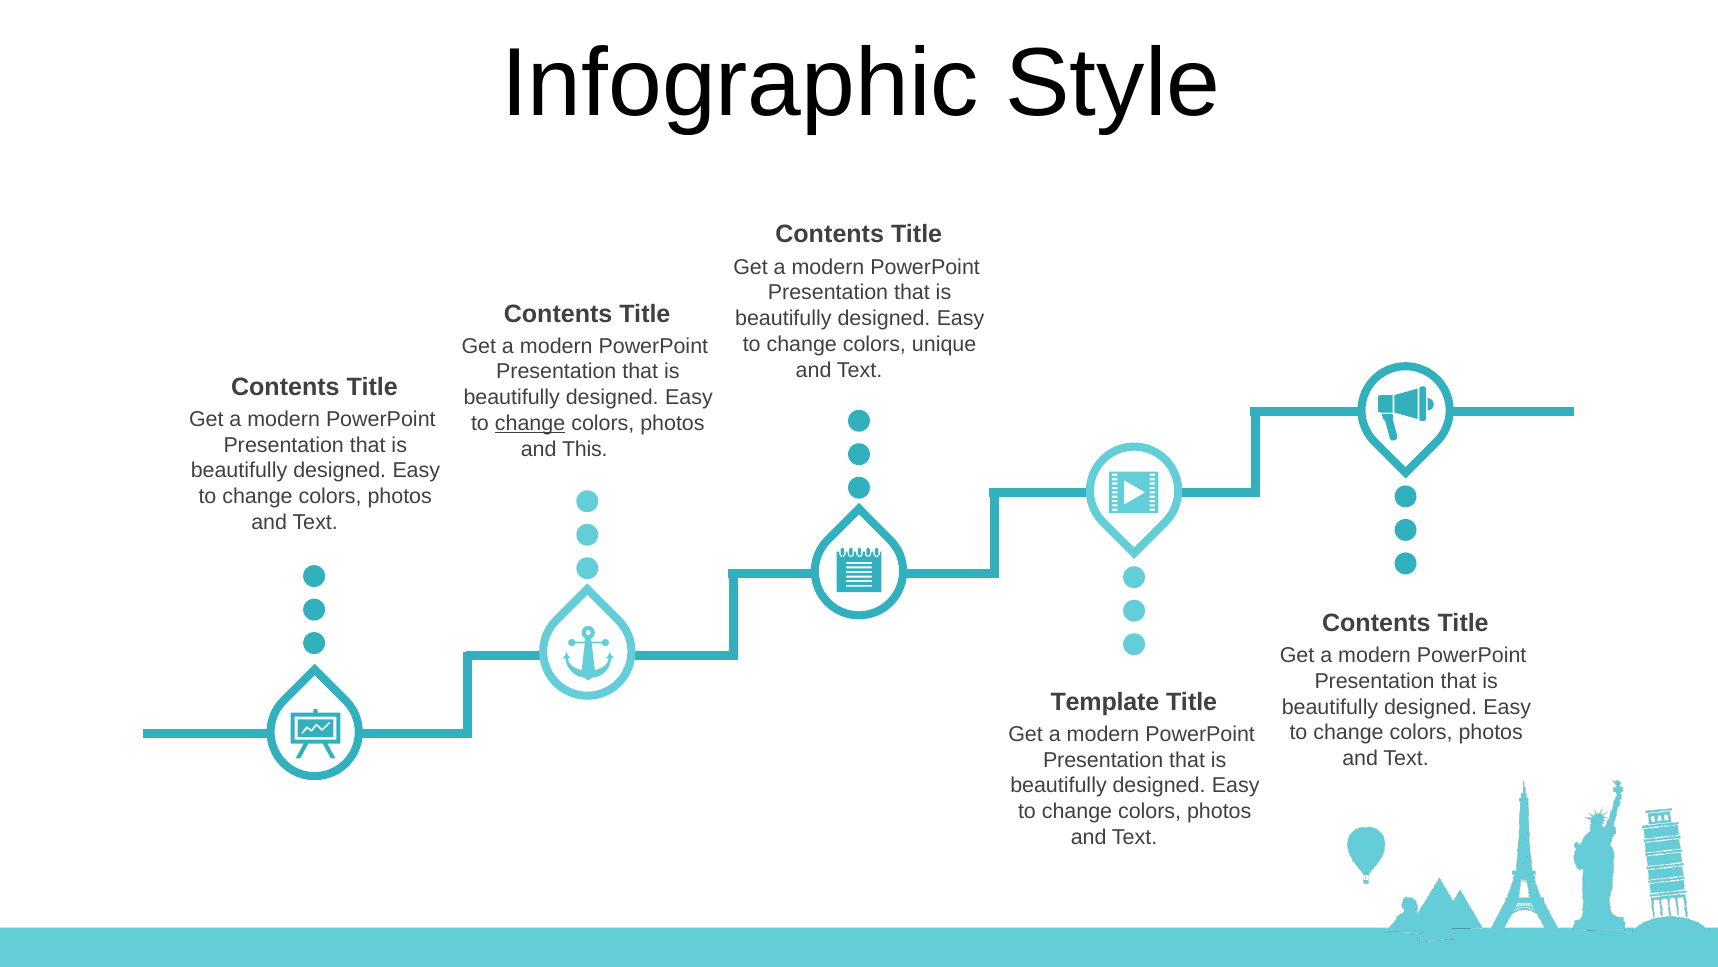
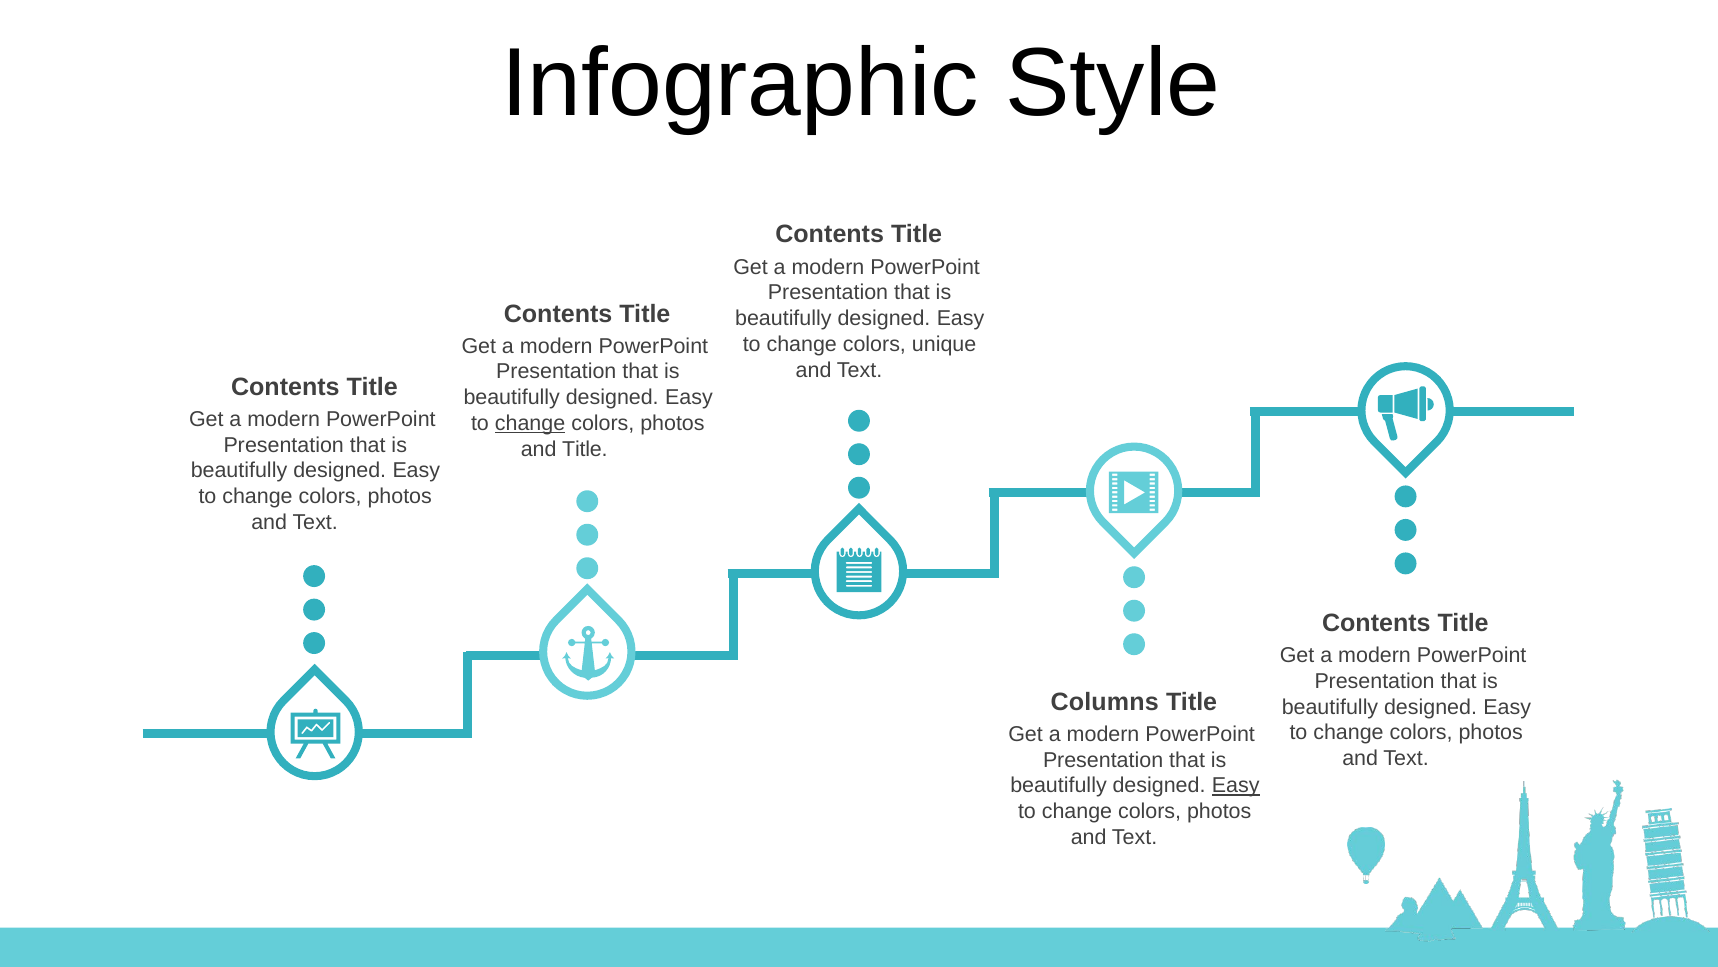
and This: This -> Title (585, 449)
Template: Template -> Columns (1105, 701)
Easy underline: none -> present (1236, 785)
